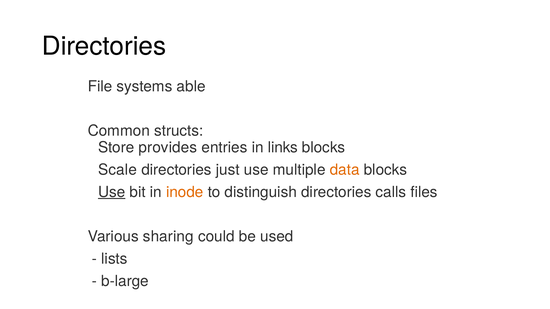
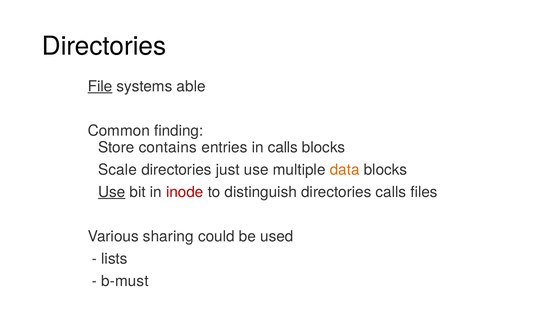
File underline: none -> present (100, 86)
structs: structs -> finding (179, 131)
provides: provides -> contains (168, 148)
in links: links -> calls (283, 148)
inode colour: orange -> red (185, 192)
b-large: b-large -> b-must (125, 281)
